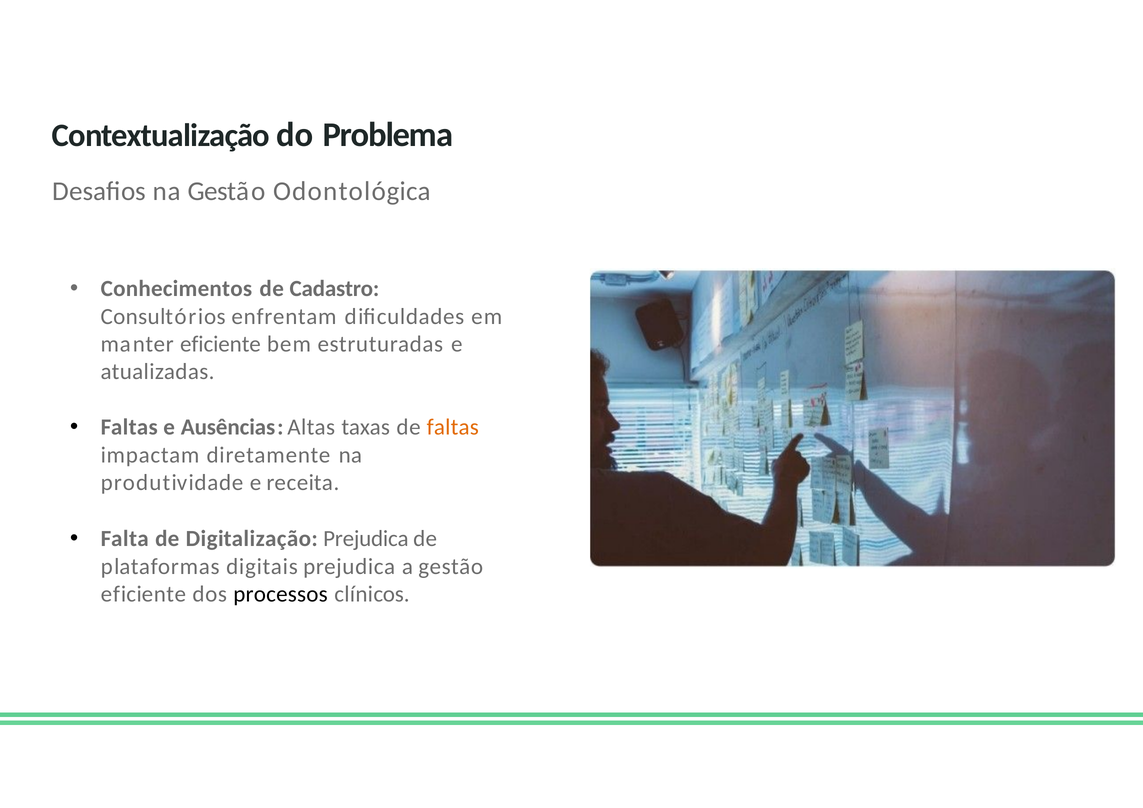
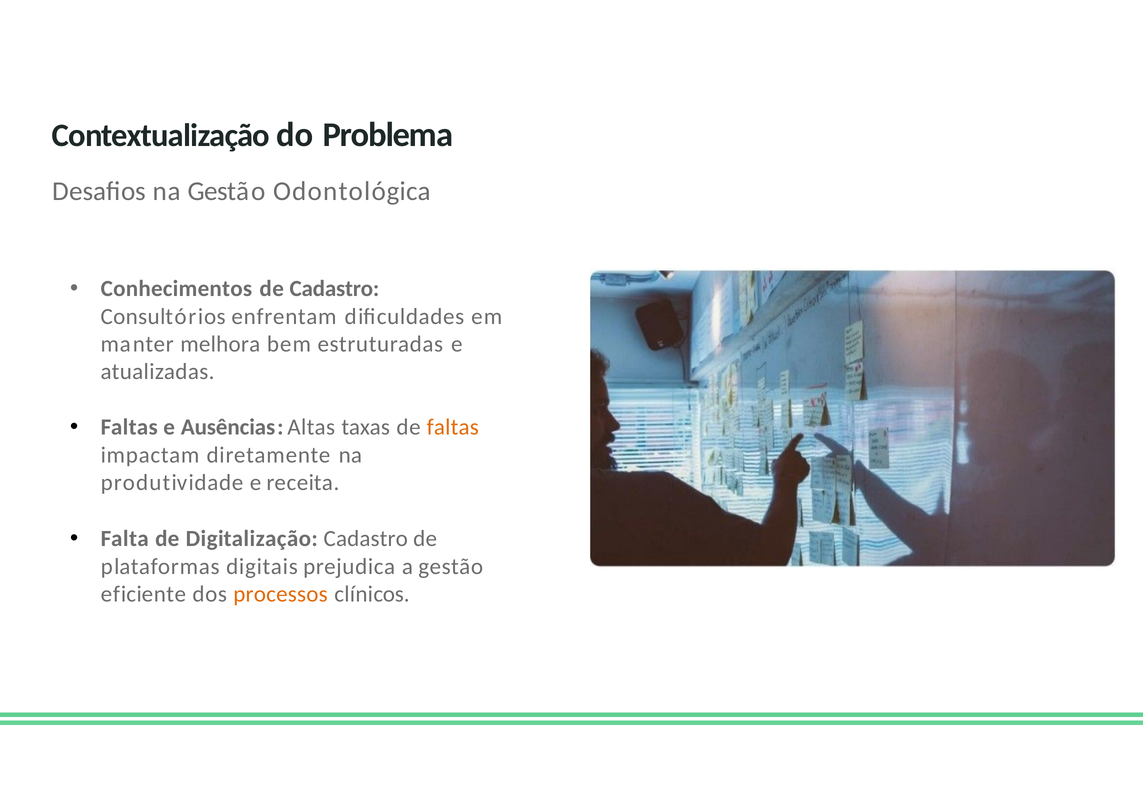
manter eficiente: eficiente -> melhora (220, 344)
Digitalização Prejudica: Prejudica -> Cadastro (366, 539)
processos colour: black -> orange (280, 595)
